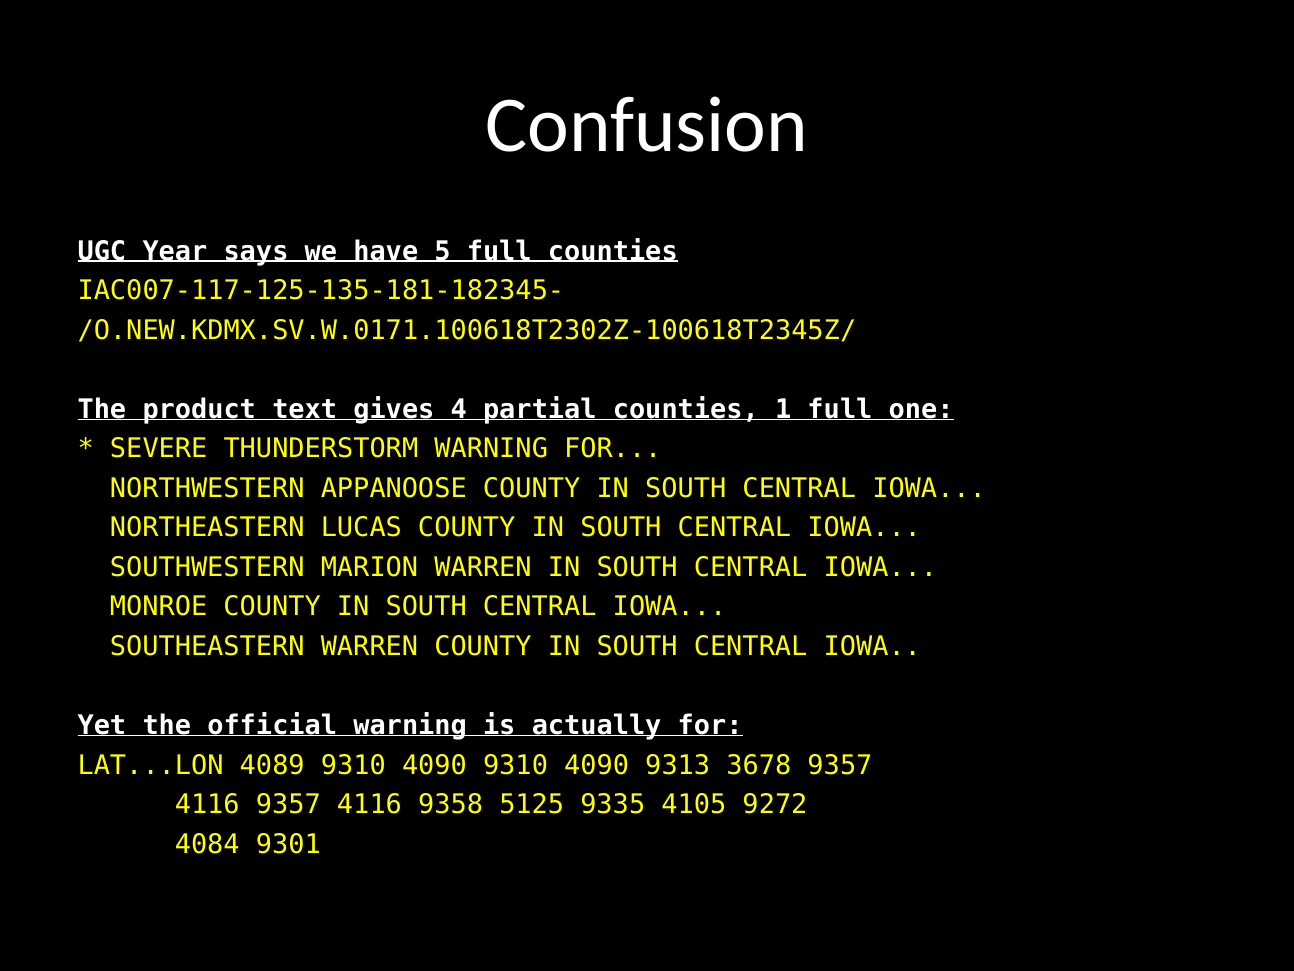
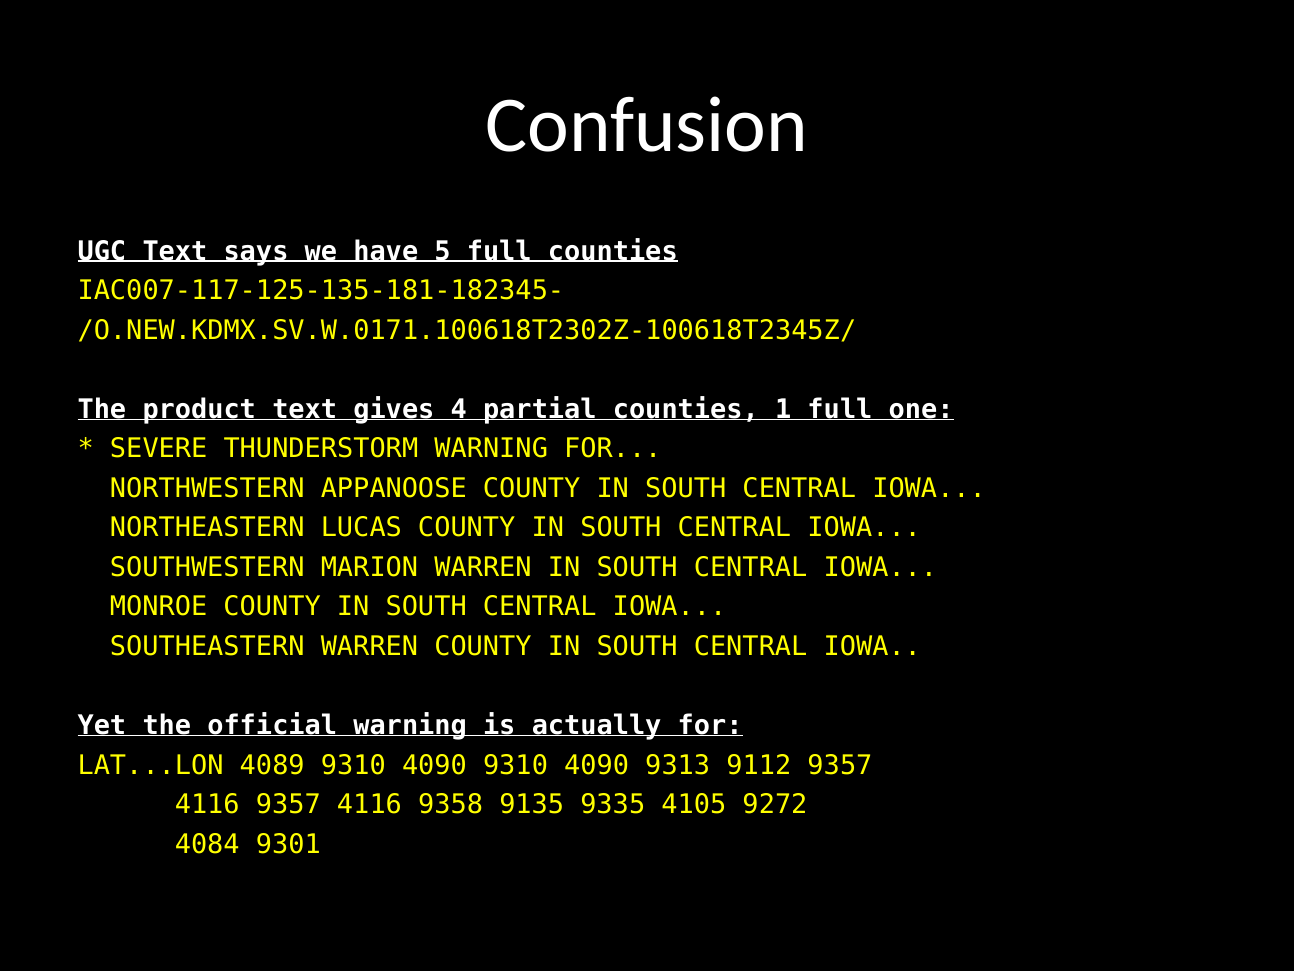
UGC Year: Year -> Text (175, 251)
3678: 3678 -> 9112 (759, 765)
5125: 5125 -> 9135 (532, 804)
